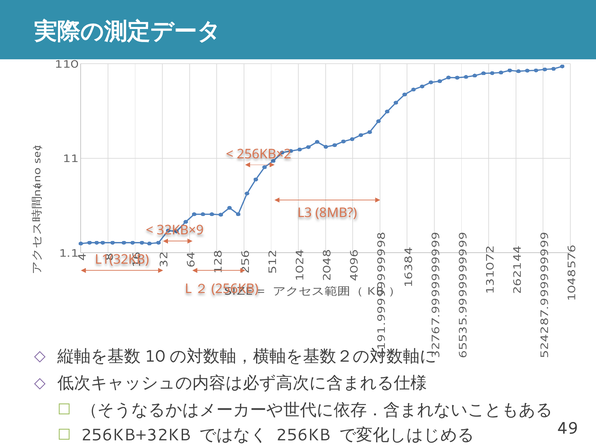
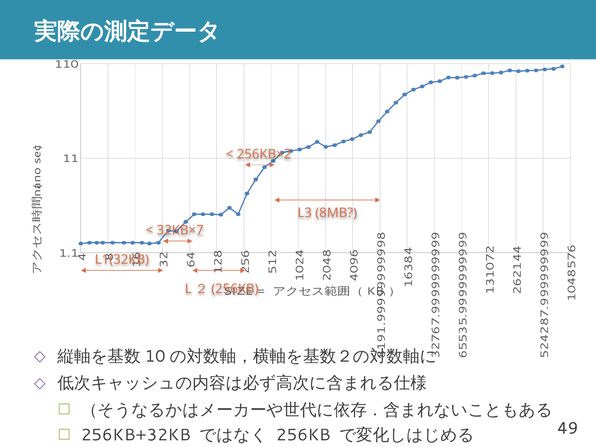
32KB×9: 32KB×9 -> 32KB×7 (180, 230)
